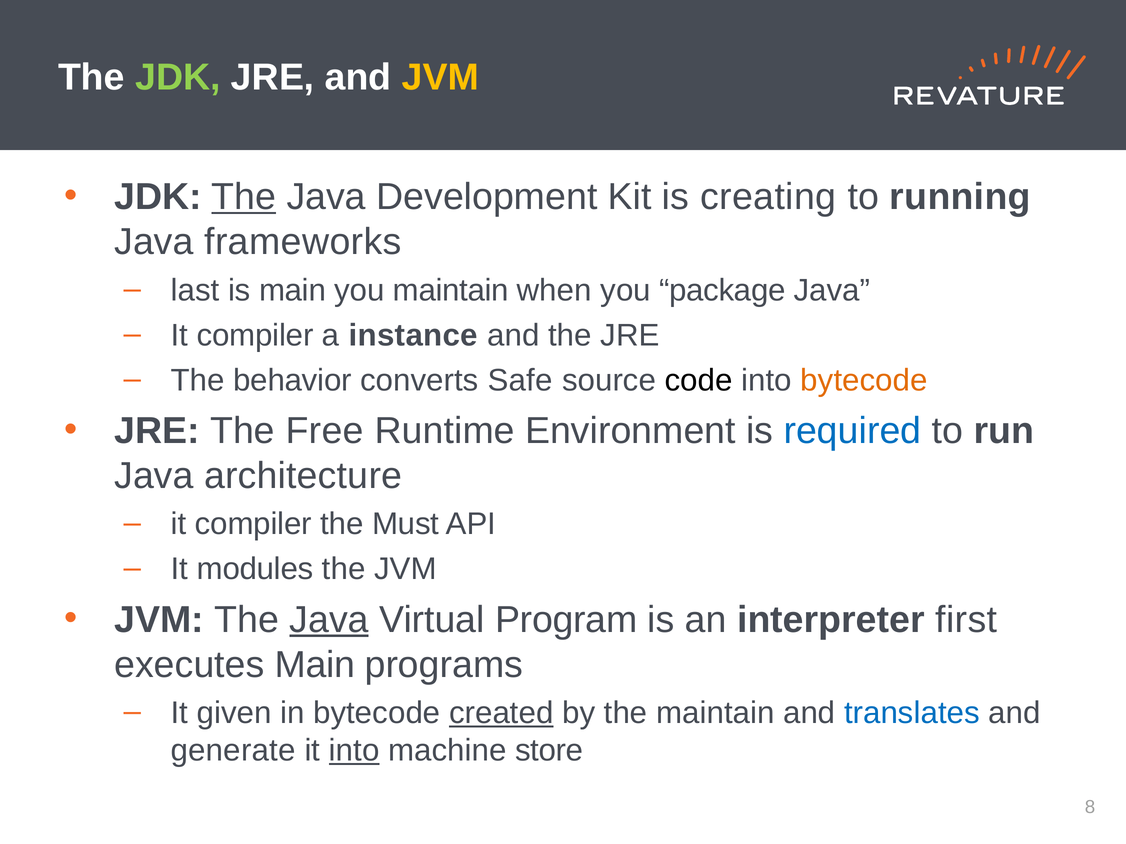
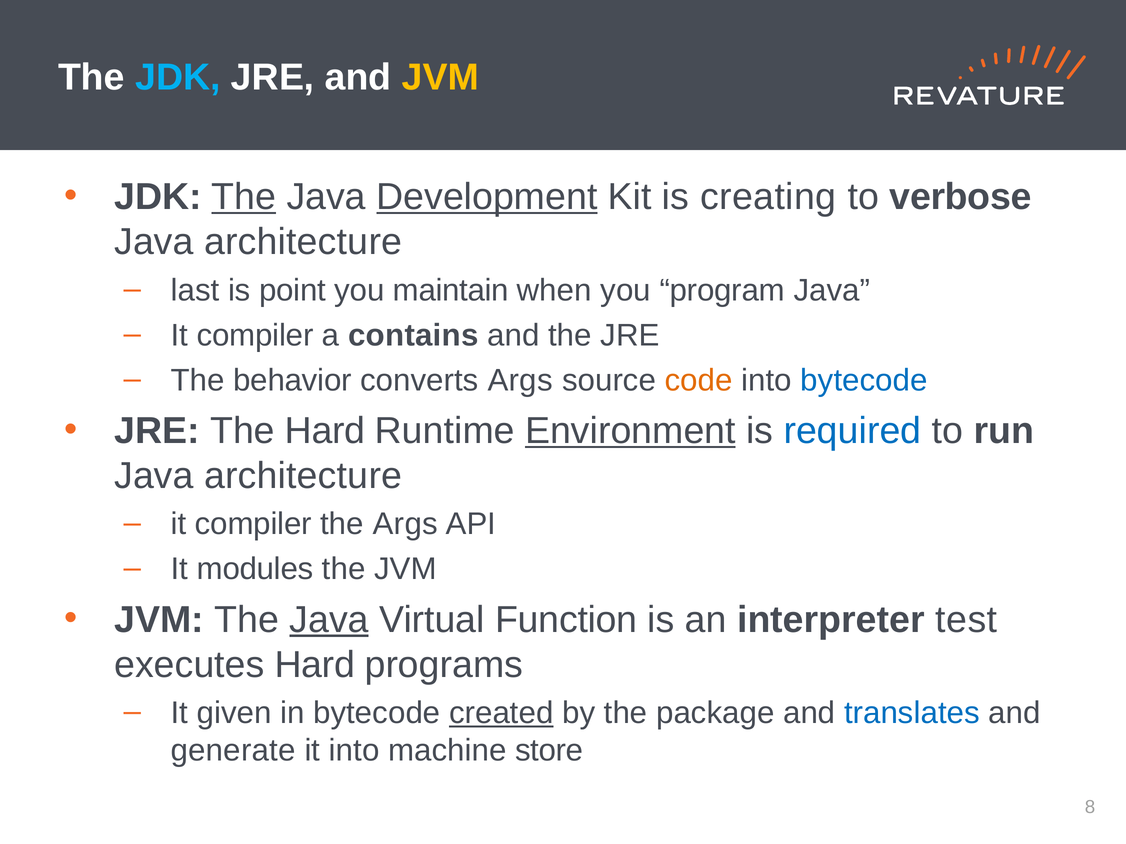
JDK colour: light green -> light blue (178, 77)
Development underline: none -> present (487, 197)
running: running -> verbose (960, 197)
frameworks: frameworks -> architecture (303, 242)
is main: main -> point (293, 290)
package: package -> program (722, 290)
instance: instance -> contains (413, 335)
converts Safe: Safe -> Args (520, 381)
code colour: black -> orange (699, 381)
bytecode colour: orange -> blue (864, 381)
The Free: Free -> Hard (325, 431)
Environment underline: none -> present (630, 431)
the Must: Must -> Args (405, 524)
Program: Program -> Function (566, 620)
first: first -> test (966, 620)
executes Main: Main -> Hard (315, 665)
the maintain: maintain -> package (715, 713)
into underline: present -> none (354, 751)
